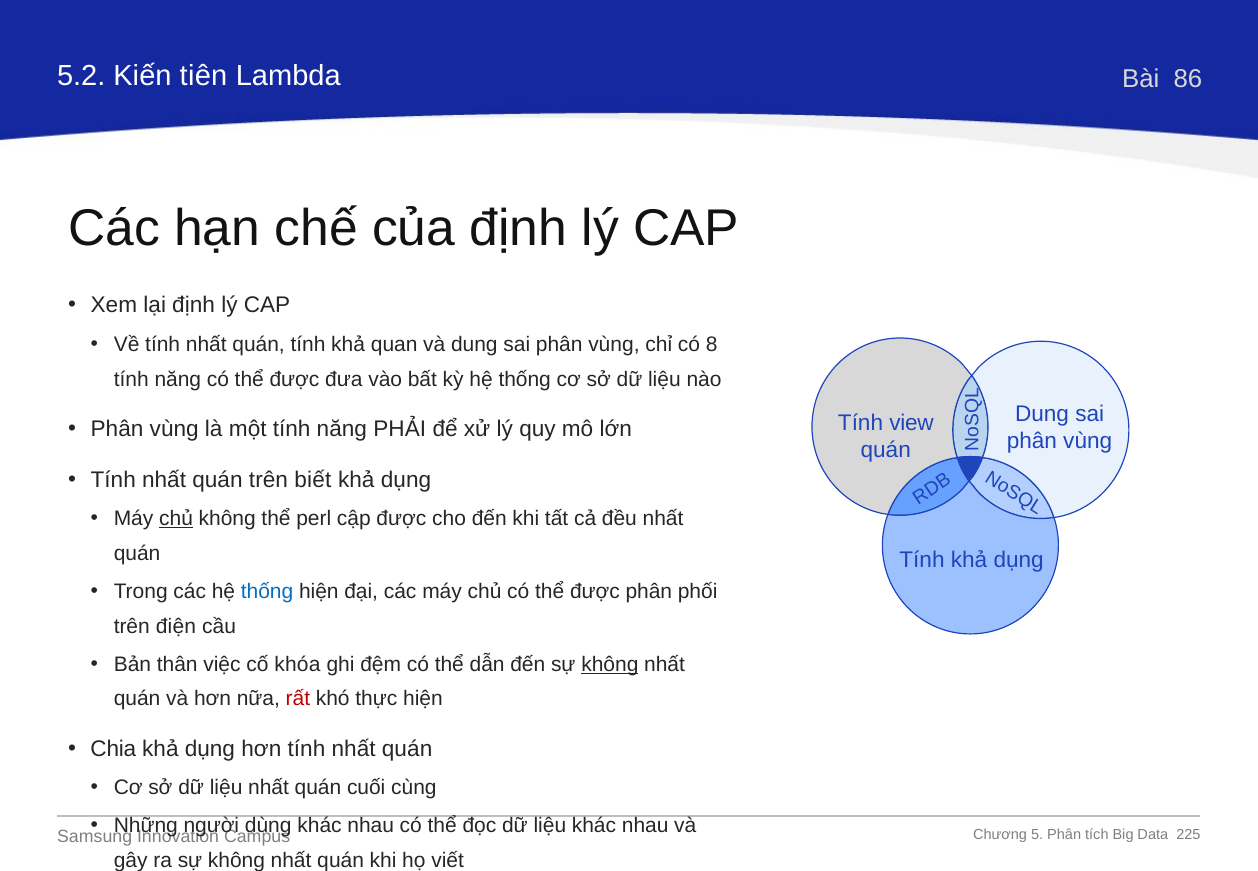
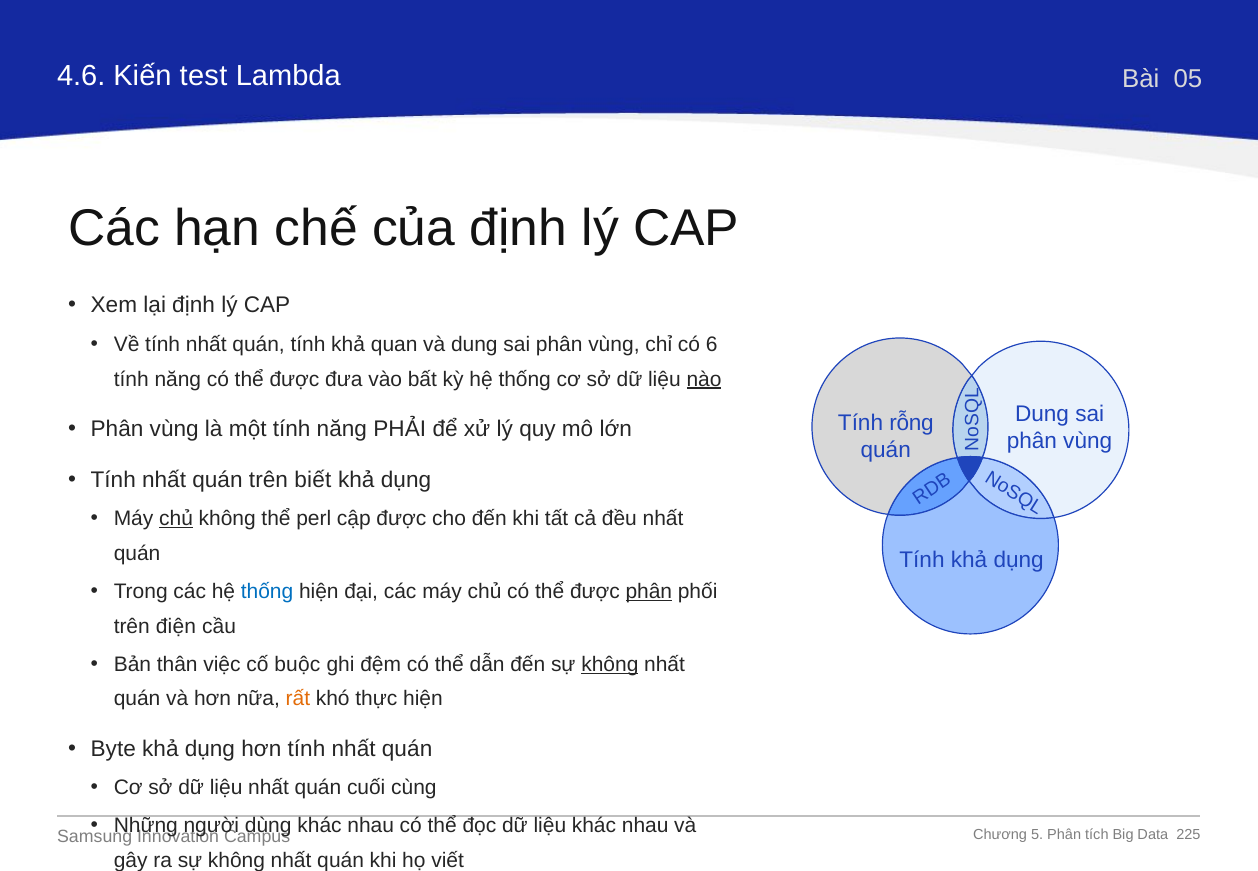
5.2: 5.2 -> 4.6 (81, 76)
tiên: tiên -> test (204, 76)
86: 86 -> 05 (1188, 78)
8: 8 -> 6 (712, 344)
nào underline: none -> present (704, 379)
view: view -> rỗng (912, 423)
phân underline: none -> present (649, 591)
khóa: khóa -> buộc (297, 664)
rất colour: red -> orange (298, 699)
Chia: Chia -> Byte (113, 749)
